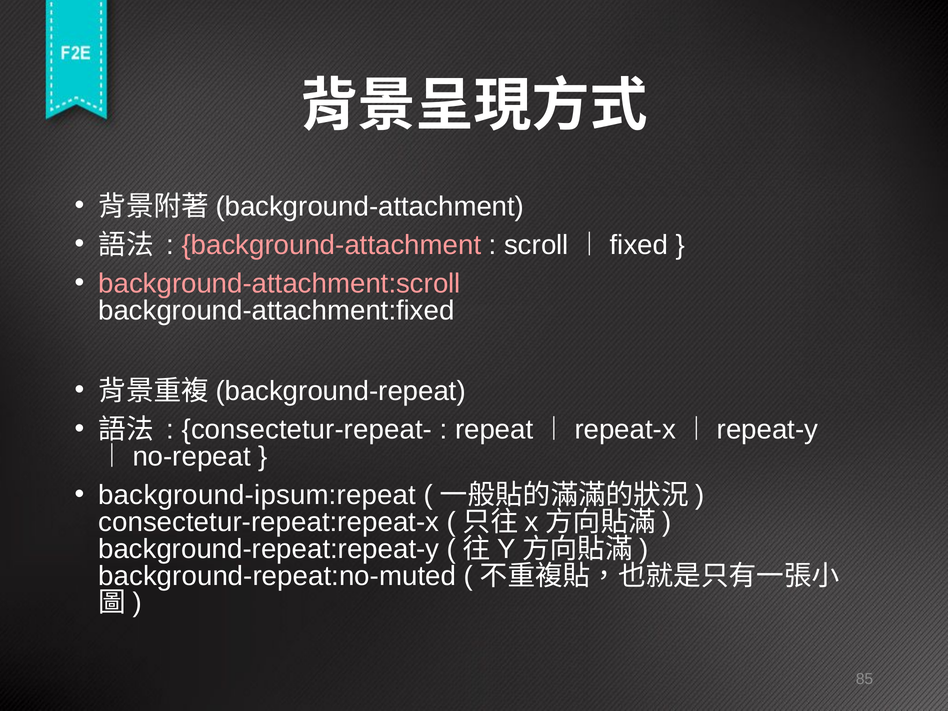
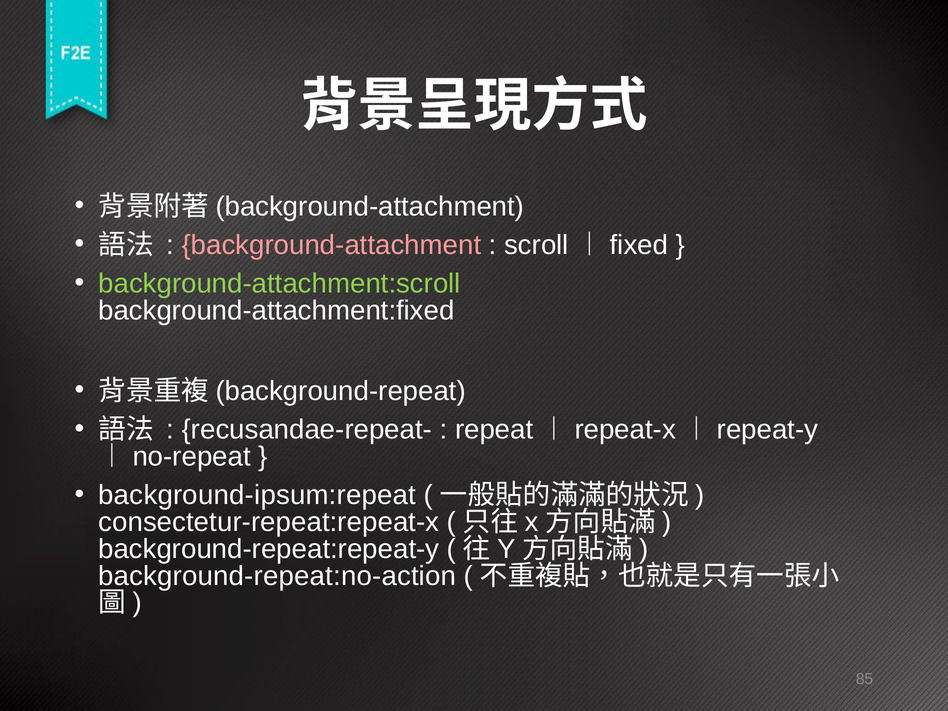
background-attachment:scroll colour: pink -> light green (279, 284)
consectetur-repeat-: consectetur-repeat- -> recusandae-repeat- (307, 430)
background-repeat:no-muted: background-repeat:no-muted -> background-repeat:no-action (277, 576)
